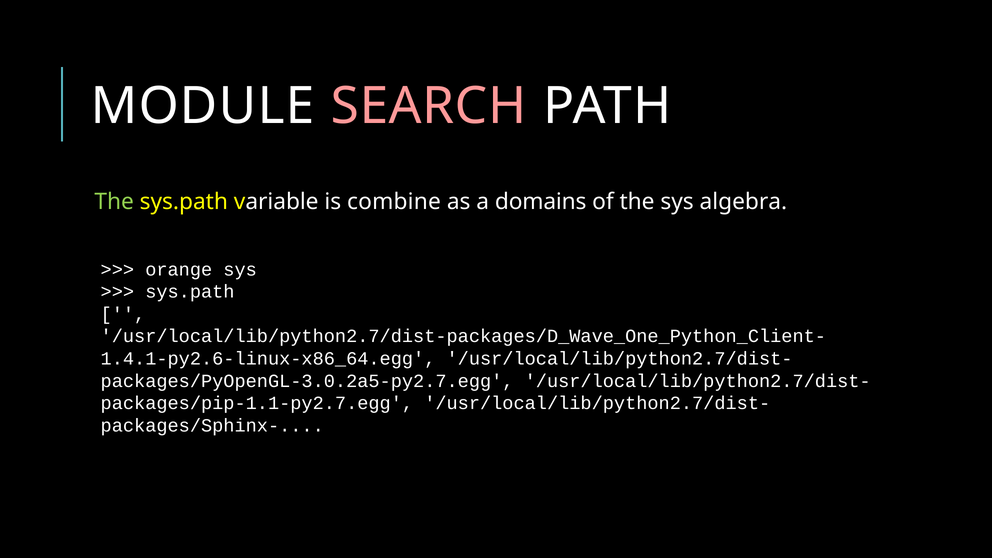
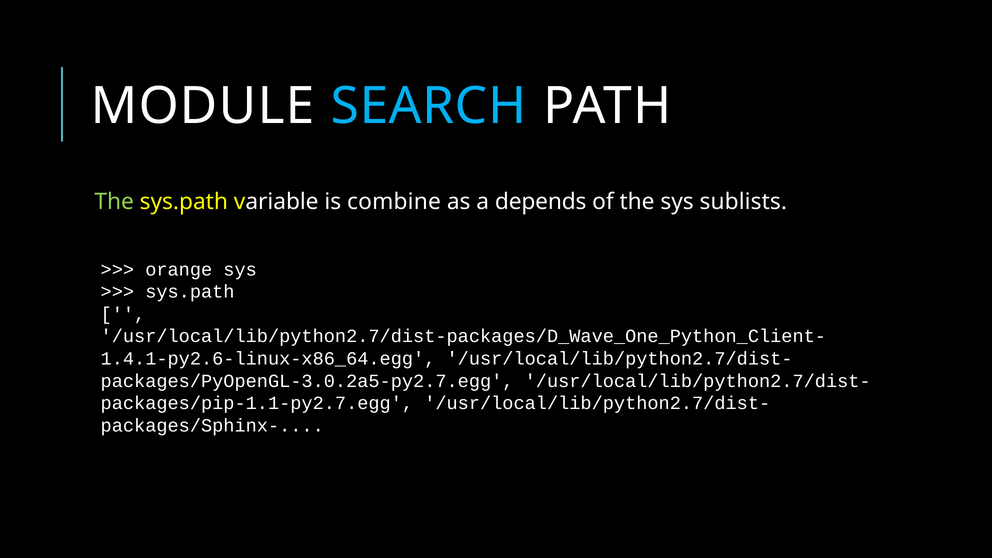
SEARCH colour: pink -> light blue (429, 106)
domains: domains -> depends (541, 202)
algebra: algebra -> sublists (743, 202)
